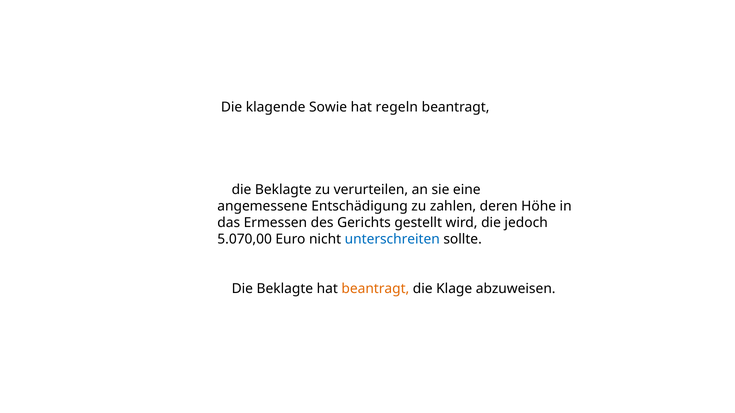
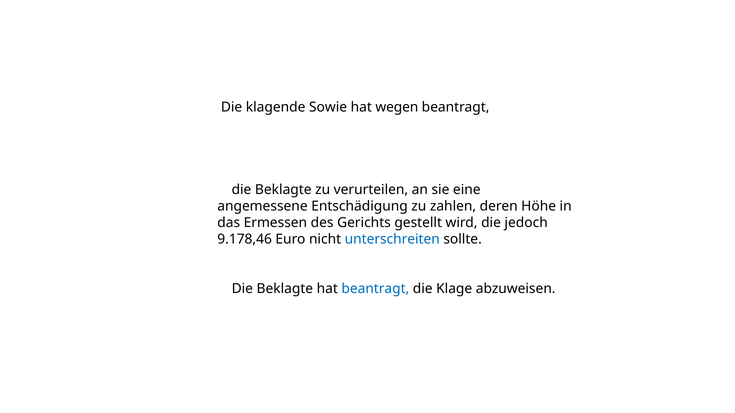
regeln: regeln -> wegen (397, 107)
5.070,00: 5.070,00 -> 9.178,46 (245, 240)
beantragt colour: orange -> blue (375, 289)
